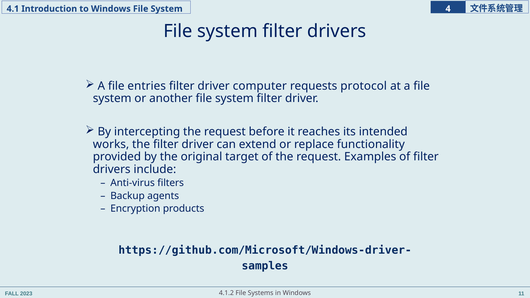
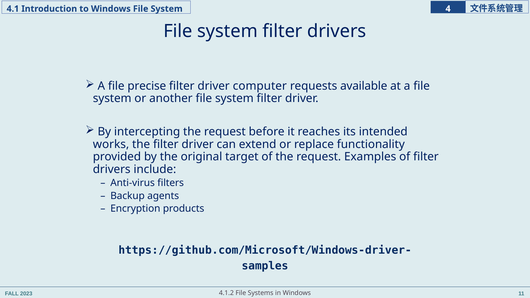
entries: entries -> precise (147, 86)
protocol: protocol -> available (364, 86)
